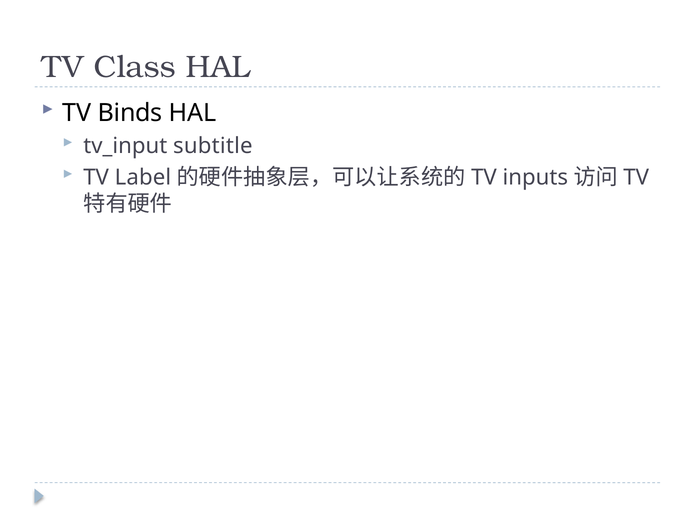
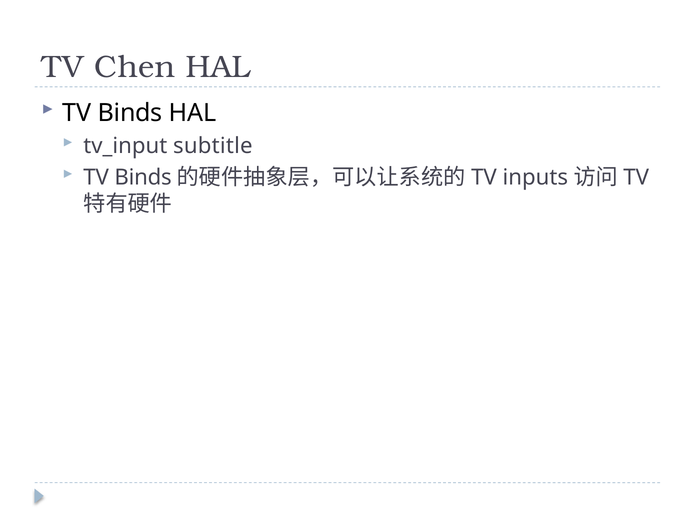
Class: Class -> Chen (135, 67)
Label: Label -> Binds (143, 177)
